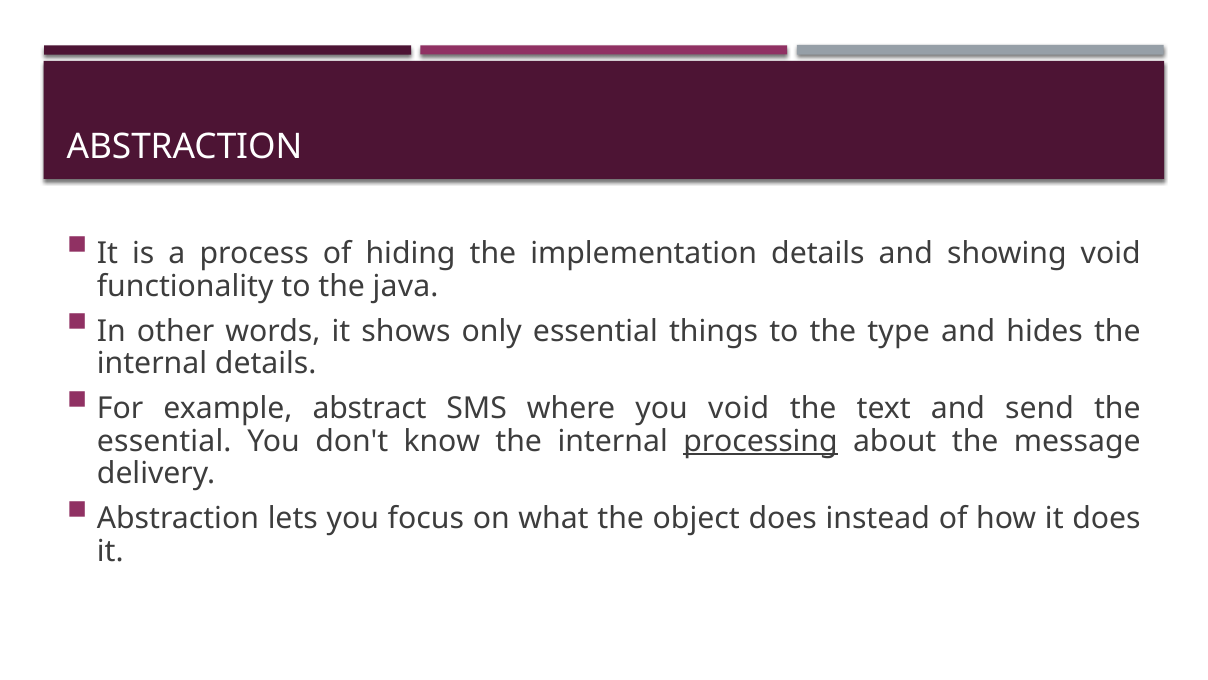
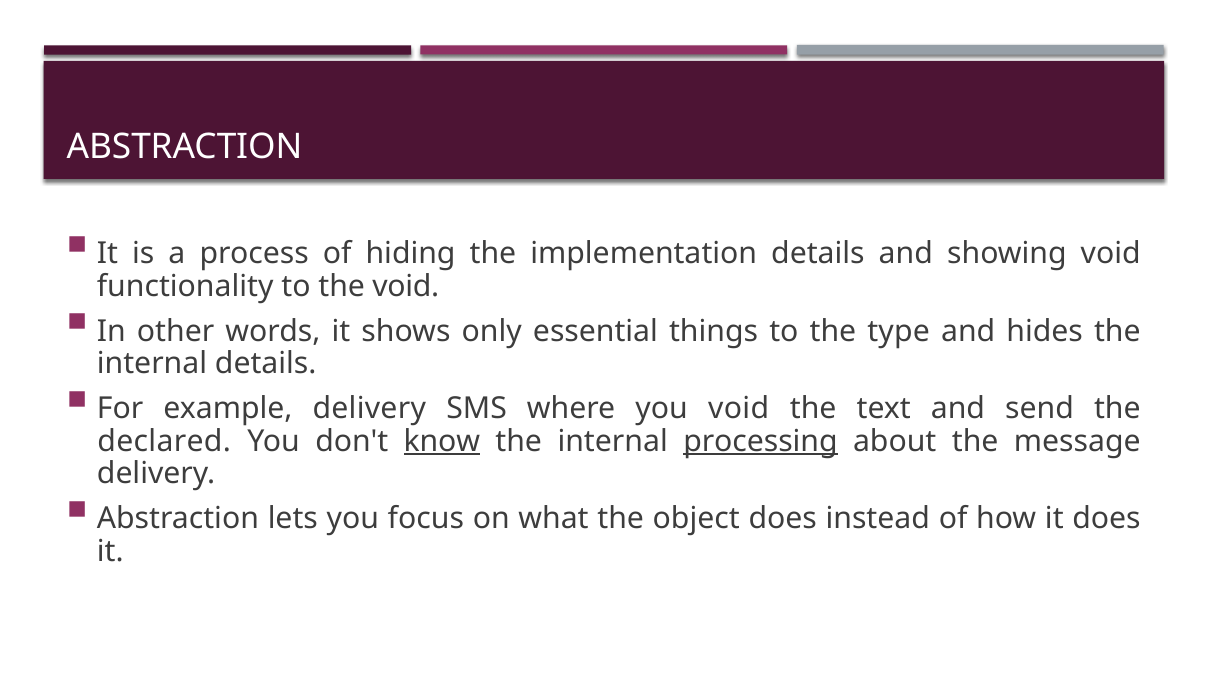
the java: java -> void (406, 286)
example abstract: abstract -> delivery (369, 408)
essential: essential -> declared (164, 441)
know underline: none -> present (442, 441)
